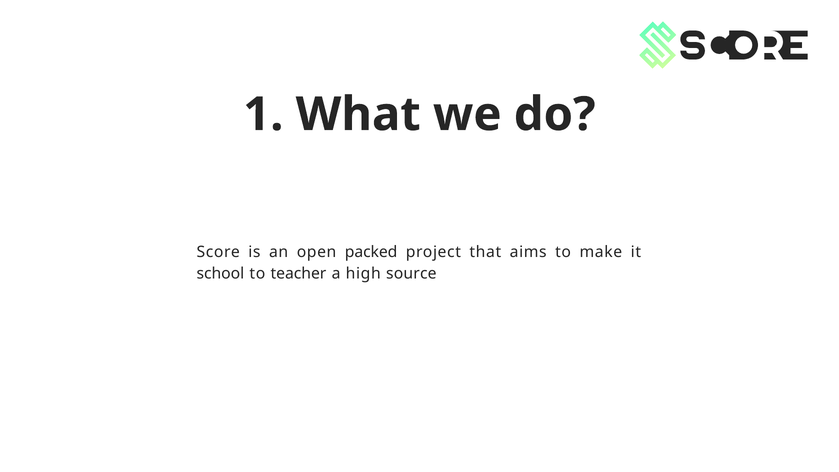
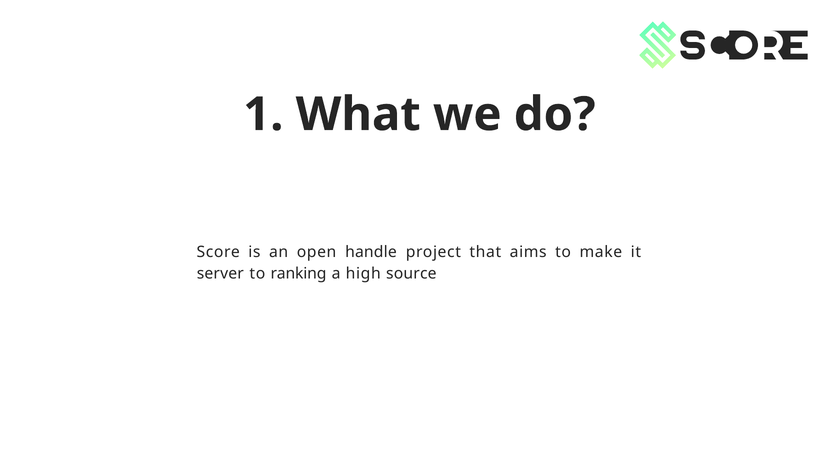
packed: packed -> handle (371, 252)
school: school -> server (220, 274)
teacher: teacher -> ranking (298, 274)
